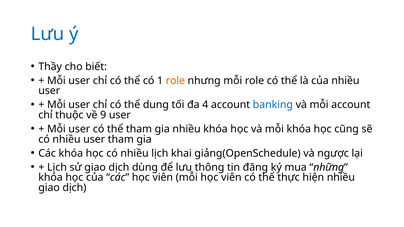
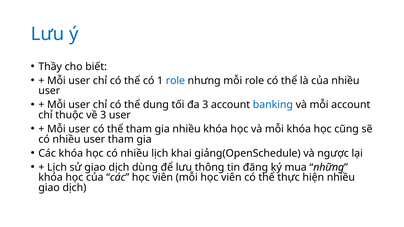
role colour: orange -> blue (175, 81)
đa 4: 4 -> 3 (205, 105)
về 9: 9 -> 3 (103, 115)
